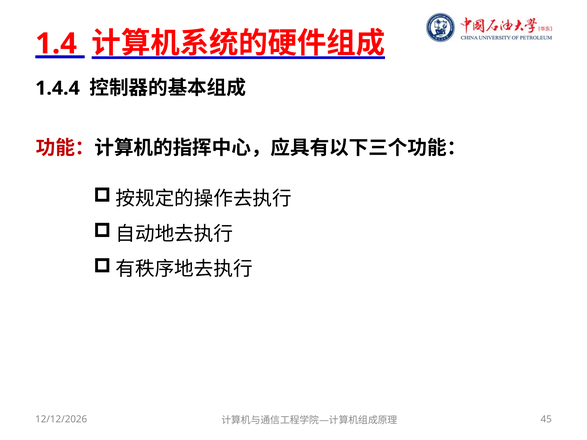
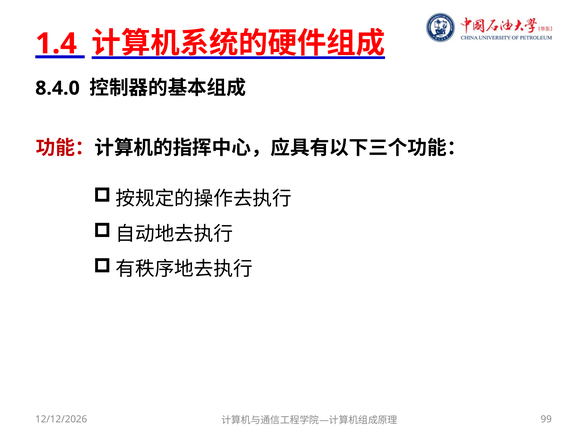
1.4.4: 1.4.4 -> 8.4.0 (57, 88)
45: 45 -> 99 (546, 420)
